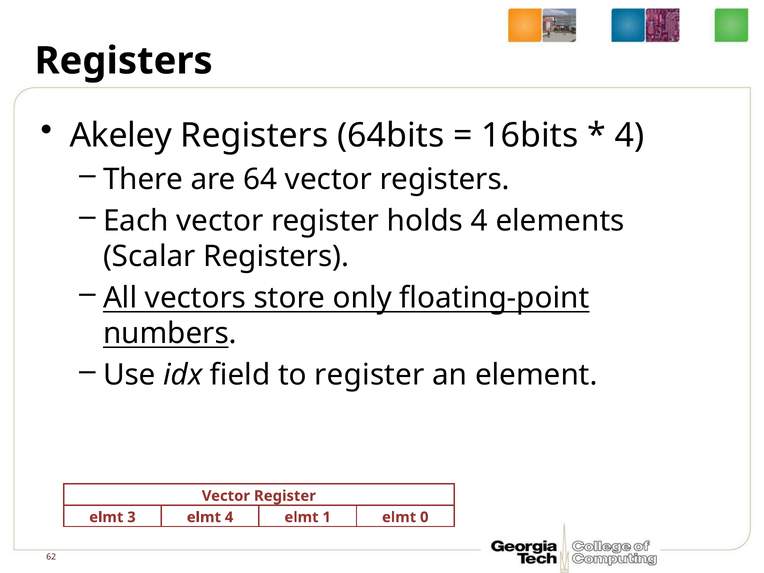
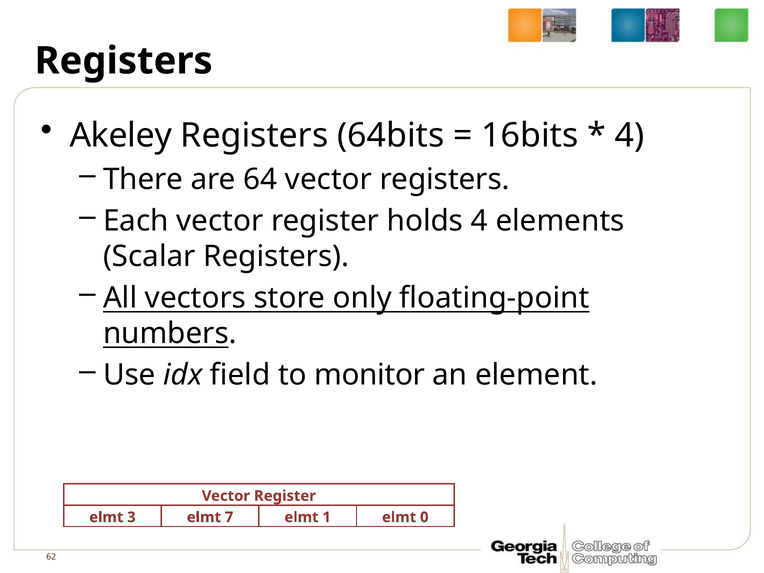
to register: register -> monitor (370, 375)
elmt 4: 4 -> 7 (229, 517)
